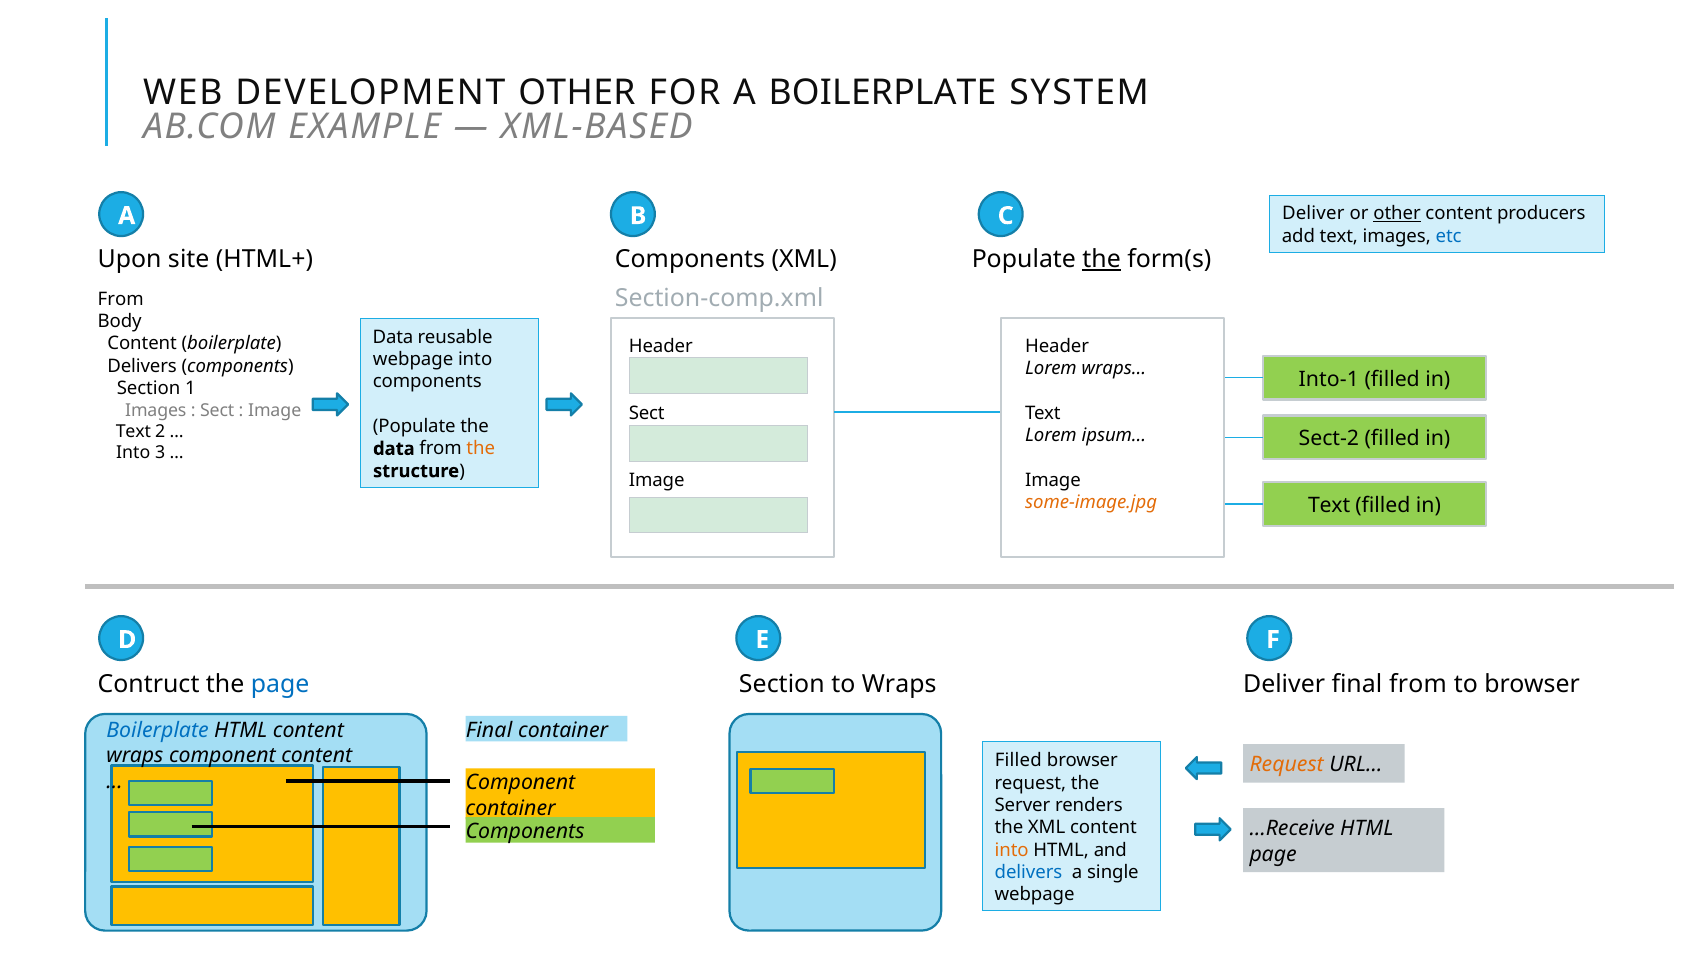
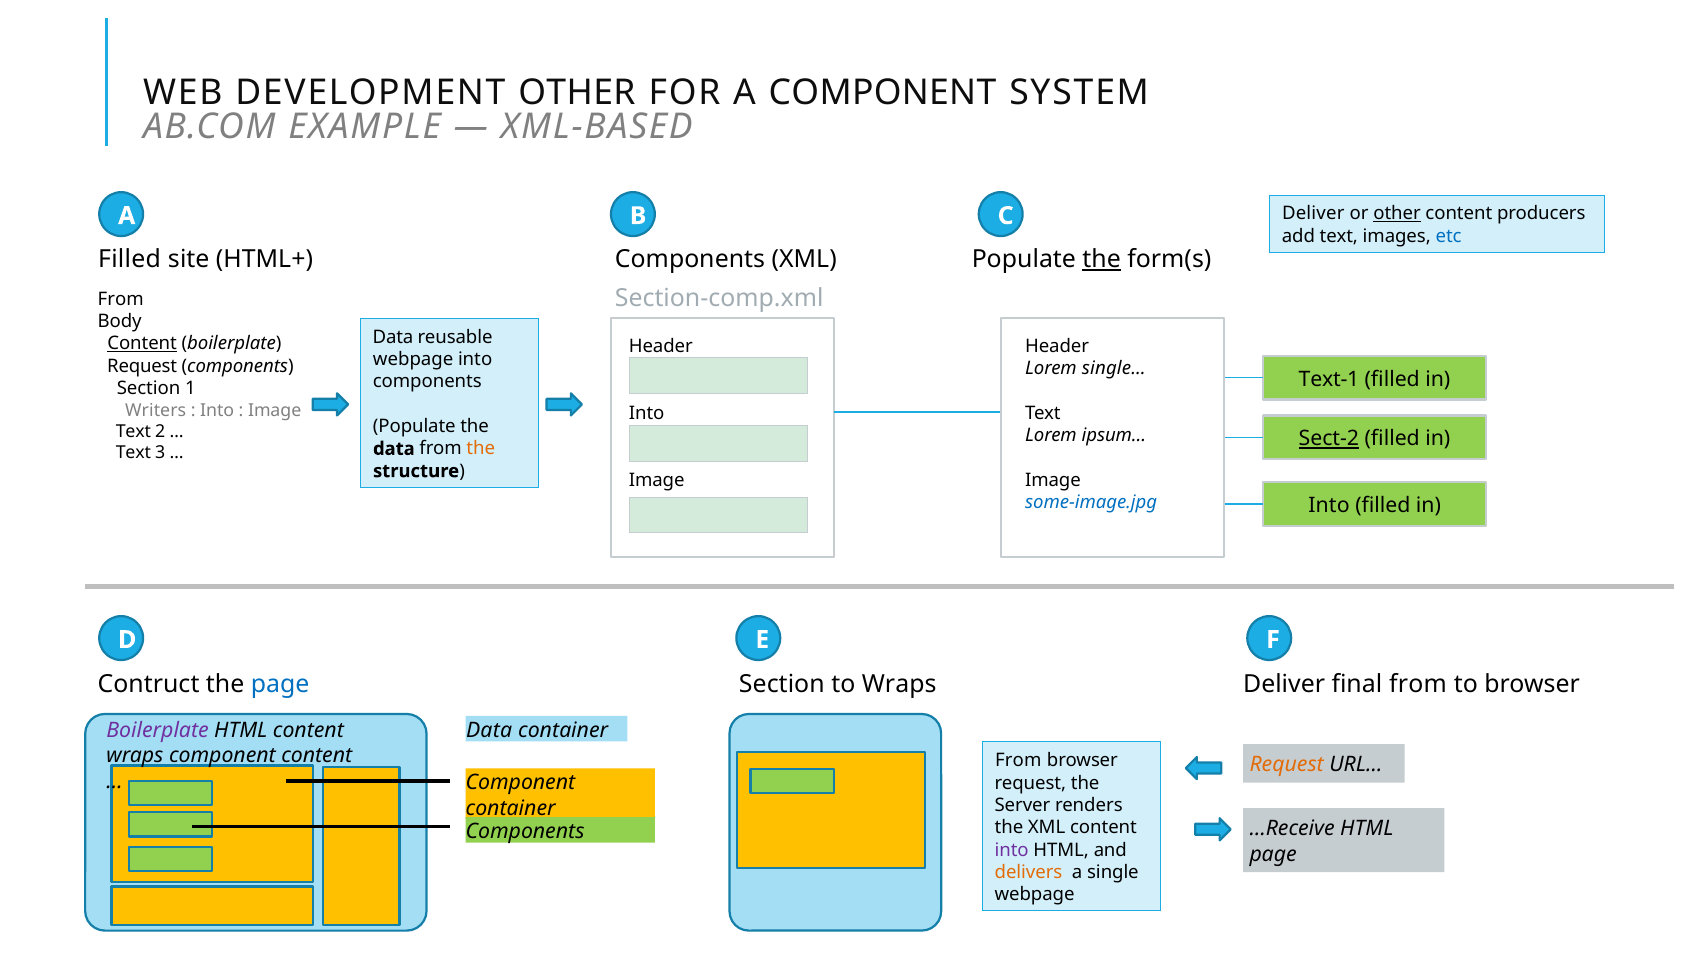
A BOILERPLATE: BOILERPLATE -> COMPONENT (882, 93)
Upon: Upon -> Filled (129, 259)
Content underline: none -> present (142, 344)
Delivers: Delivers -> Request (142, 366)
wraps…: wraps… -> single… (1114, 368)
Into-1: Into-1 -> Text-1 (1329, 379)
Images: Images -> Writers (156, 410)
Sect: Sect -> Into (217, 410)
Sect: Sect -> Into (647, 413)
Sect-2 underline: none -> present (1329, 439)
Into: Into -> Text (133, 453)
some-image.jpg colour: orange -> blue (1091, 503)
Text: Text -> Into (1329, 505)
Boilerplate colour: blue -> purple (158, 730)
Final: Final -> Data (489, 730)
Filled: Filled -> From (1018, 760)
into colour: orange -> purple (1012, 850)
delivers colour: blue -> orange (1029, 872)
